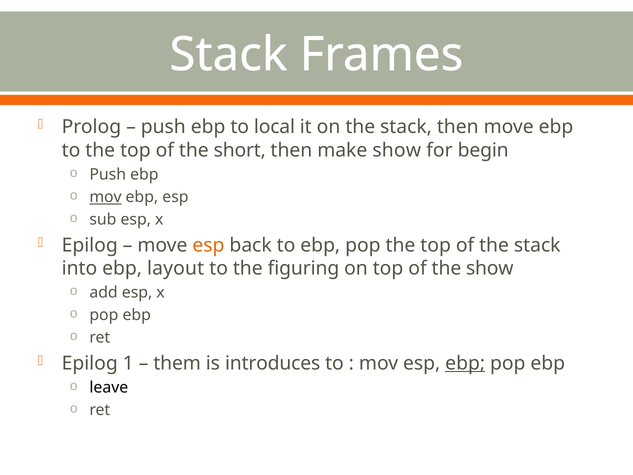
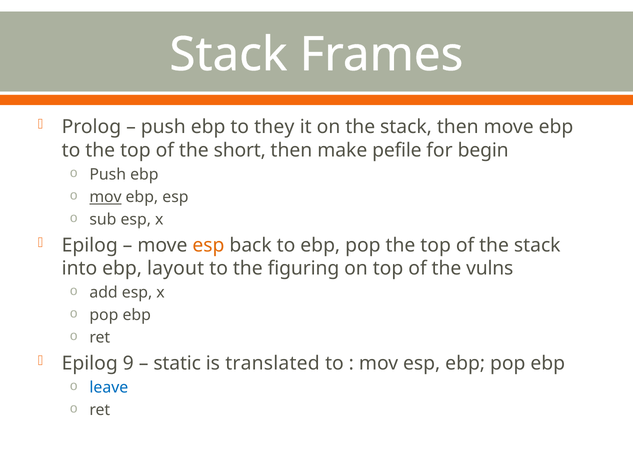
local: local -> they (274, 127)
make show: show -> pefile (397, 150)
the show: show -> vulns (490, 268)
1: 1 -> 9 (128, 363)
them: them -> static (177, 363)
introduces: introduces -> translated (272, 363)
ebp underline: present -> none (465, 363)
leave colour: black -> blue (109, 388)
